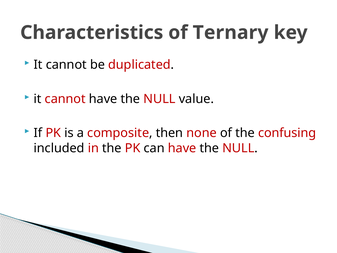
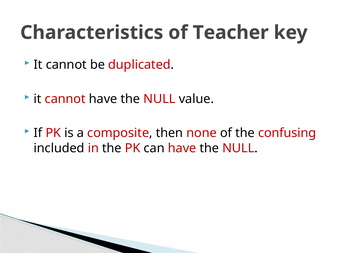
Ternary: Ternary -> Teacher (231, 33)
